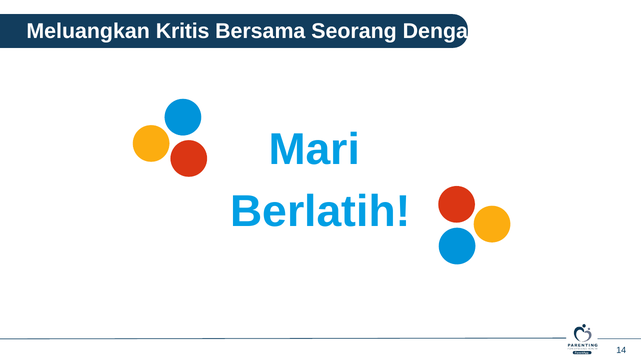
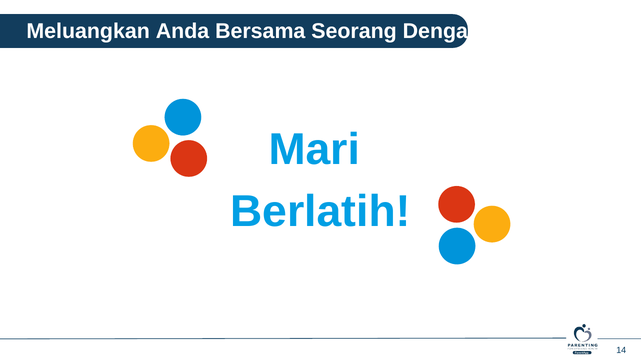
Kritis: Kritis -> Anda (182, 31)
